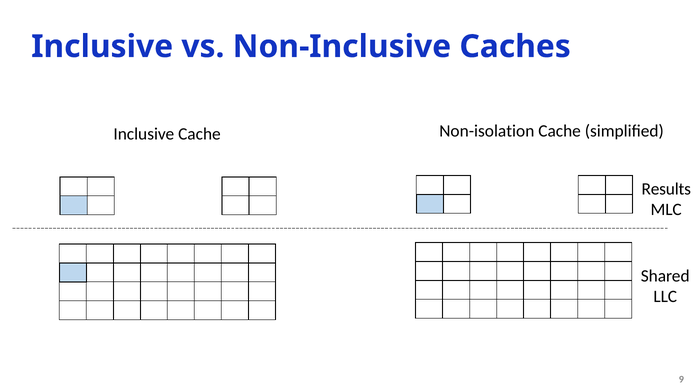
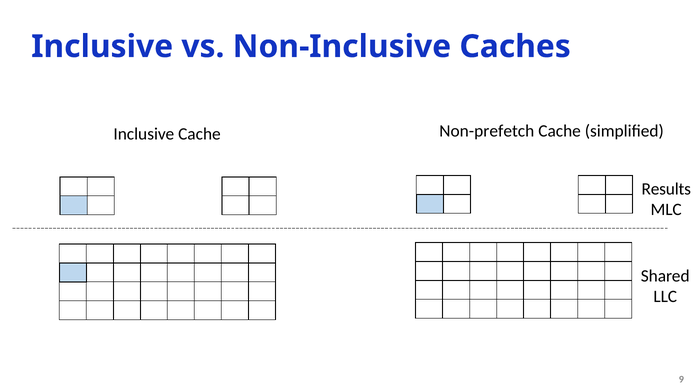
Non-isolation: Non-isolation -> Non-prefetch (487, 131)
